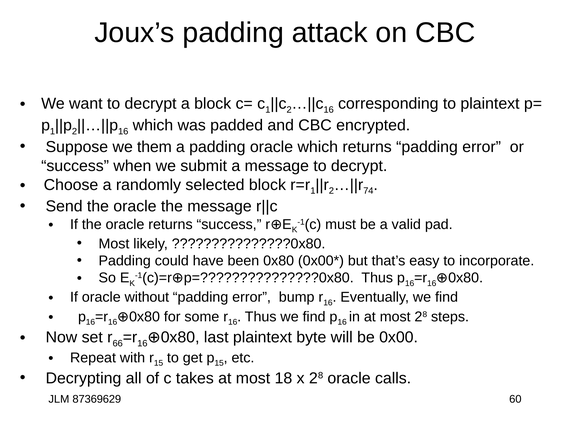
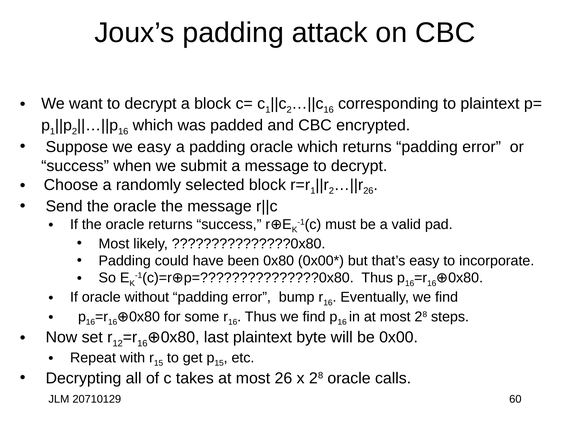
we them: them -> easy (154, 147)
74: 74 -> 26 (368, 191)
66: 66 -> 12 (118, 344)
most 18: 18 -> 26 (283, 379)
87369629: 87369629 -> 20710129 (97, 400)
